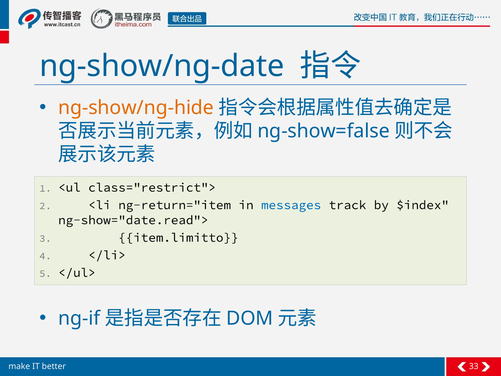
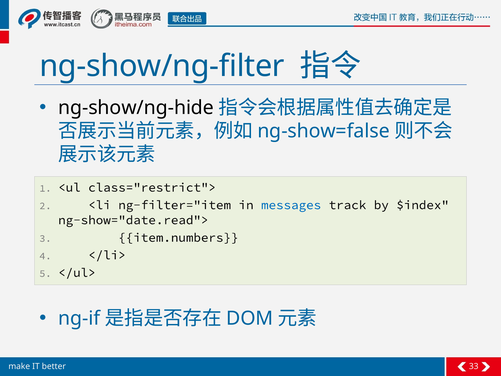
ng-show/ng-date: ng-show/ng-date -> ng-show/ng-filter (162, 66)
ng-show/ng-hide colour: orange -> black (136, 108)
ng-return="item: ng-return="item -> ng-filter="item (175, 205)
item.limitto: item.limitto -> item.numbers (178, 237)
